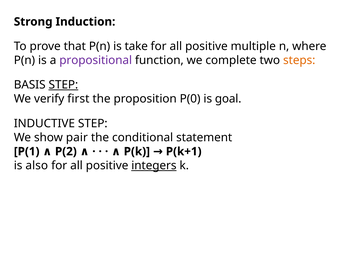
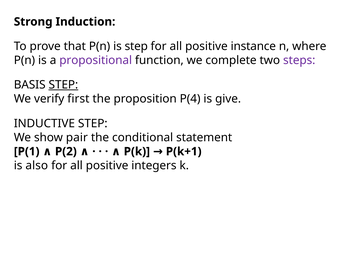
is take: take -> step (136, 46)
multiple: multiple -> instance (253, 46)
steps colour: orange -> purple (299, 60)
P(0: P(0 -> P(4 (190, 99)
goal: goal -> give (228, 99)
integers underline: present -> none (154, 165)
